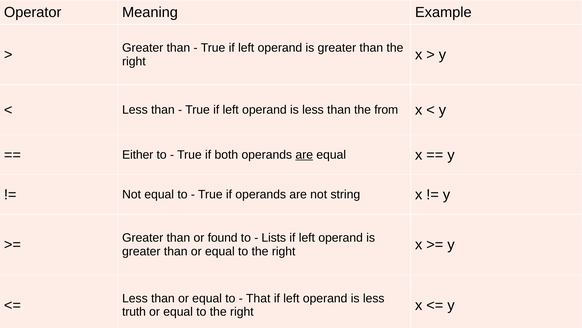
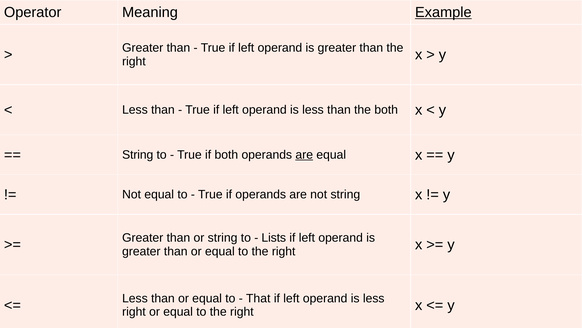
Example underline: none -> present (443, 12)
the from: from -> both (386, 110)
Either: Either -> String (138, 155)
or found: found -> string (223, 238)
truth: truth -> right (134, 311)
